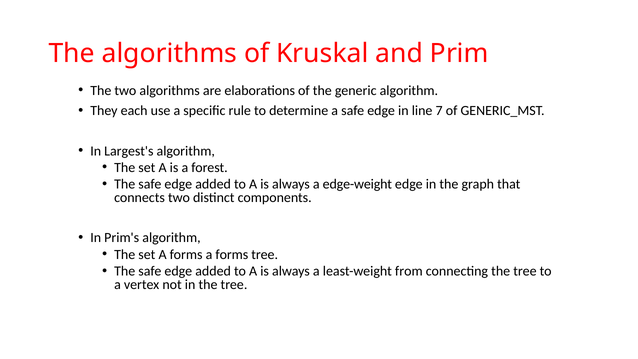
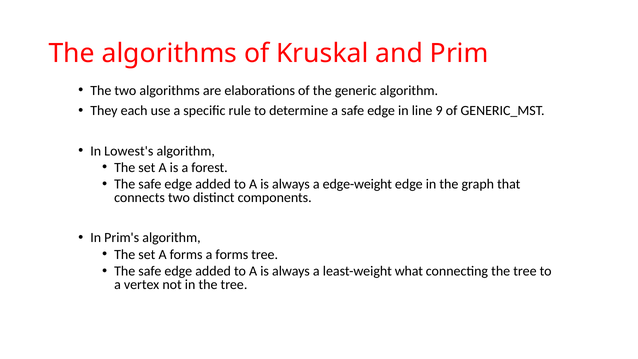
7: 7 -> 9 (439, 111)
Largest's: Largest's -> Lowest's (129, 151)
from: from -> what (409, 271)
